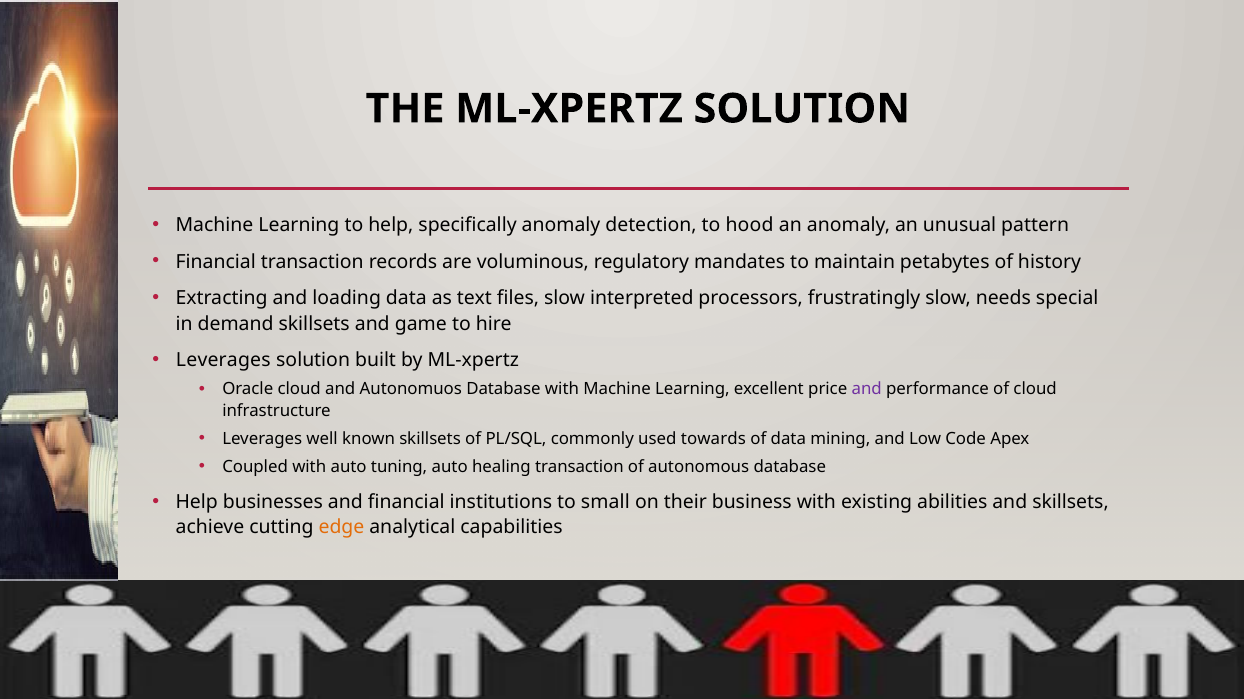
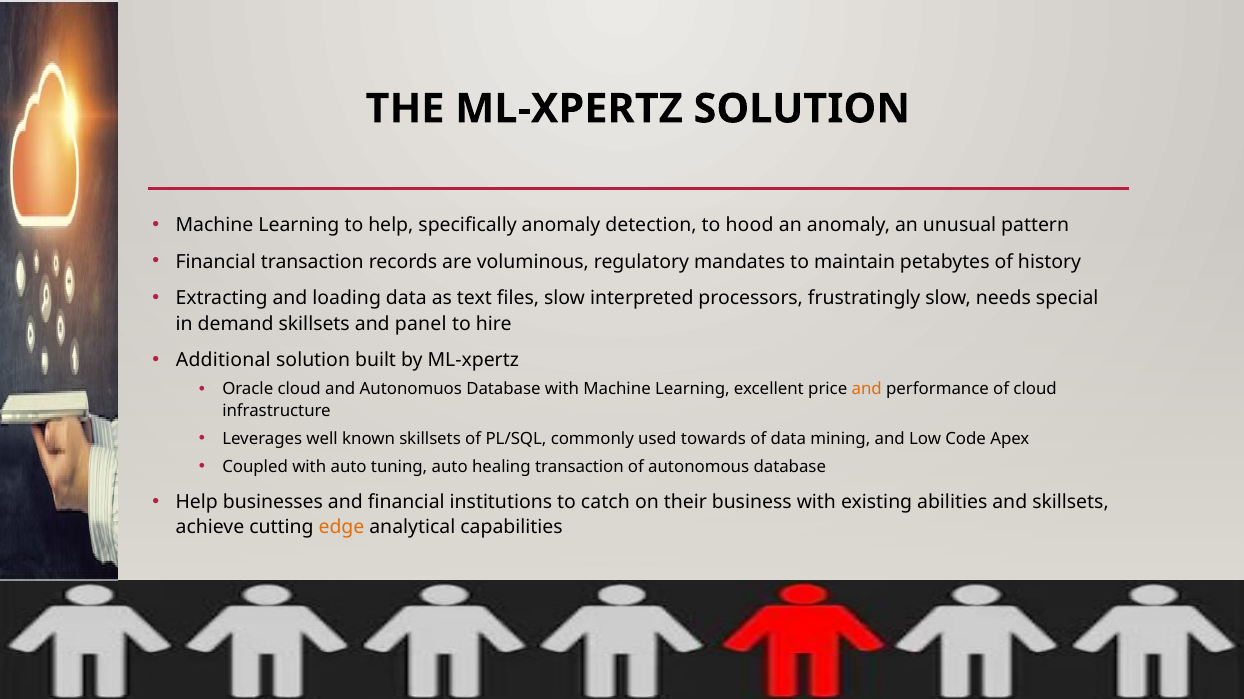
game: game -> panel (421, 324)
Leverages: Leverages -> Additional (223, 361)
and colour: purple -> orange (867, 390)
small: small -> catch (605, 502)
